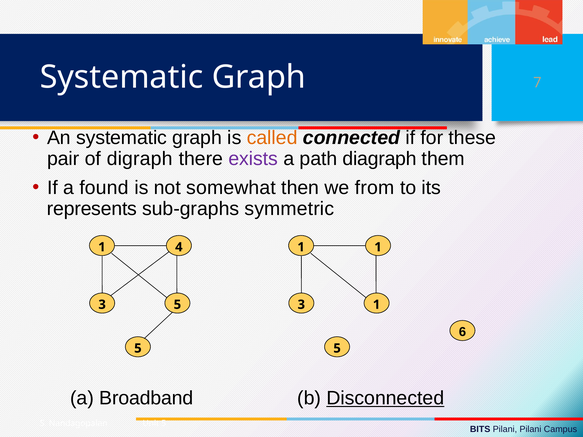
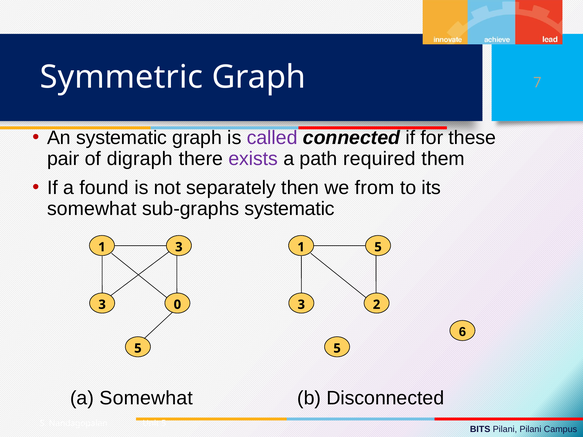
Systematic: Systematic -> Symmetric (121, 77)
called colour: orange -> purple (272, 138)
diagraph: diagraph -> required (379, 159)
somewhat: somewhat -> separately (231, 188)
represents: represents -> somewhat (92, 209)
sub-graphs symmetric: symmetric -> systematic (290, 209)
1 4: 4 -> 3 (179, 247)
1 1: 1 -> 5 (378, 247)
3 5: 5 -> 0 (177, 305)
3 1: 1 -> 2 (377, 305)
a Broadband: Broadband -> Somewhat (146, 398)
Disconnected underline: present -> none (385, 398)
